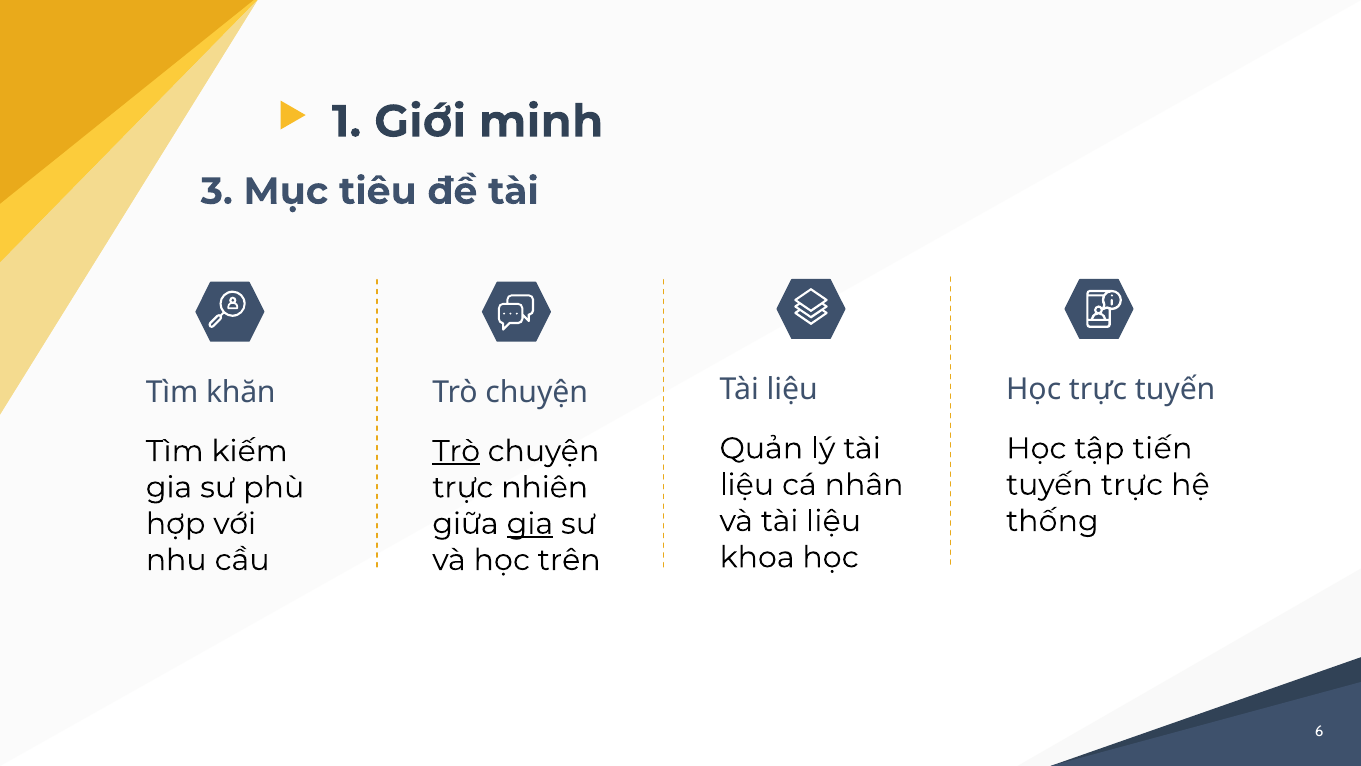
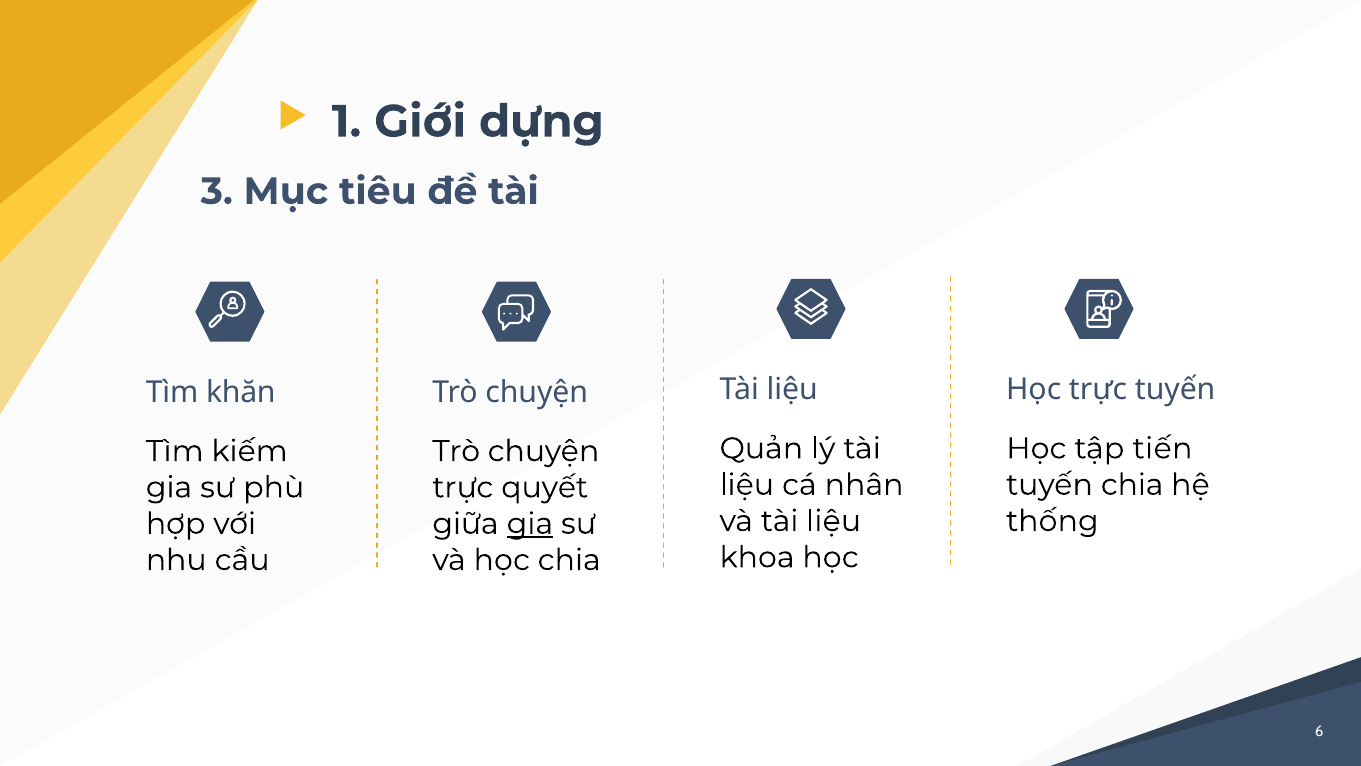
minh: minh -> dựng (541, 121)
Trò underline: present -> none (456, 451)
tuyến trực: trực -> chia (1132, 485)
nhiên: nhiên -> quyết (545, 487)
học trên: trên -> chia (569, 560)
